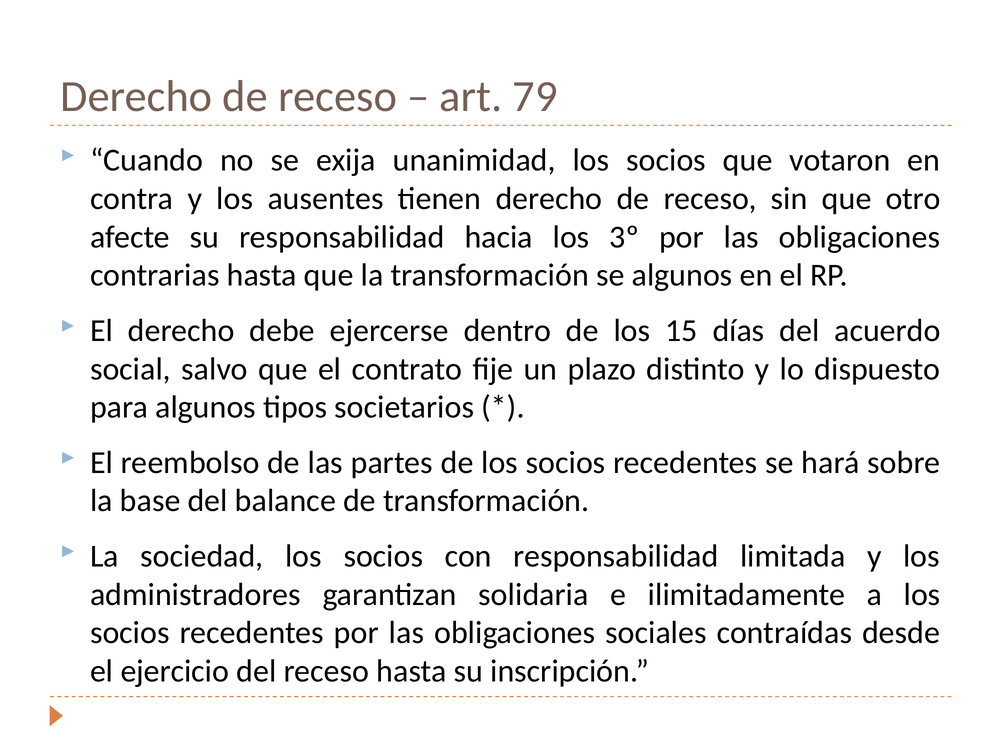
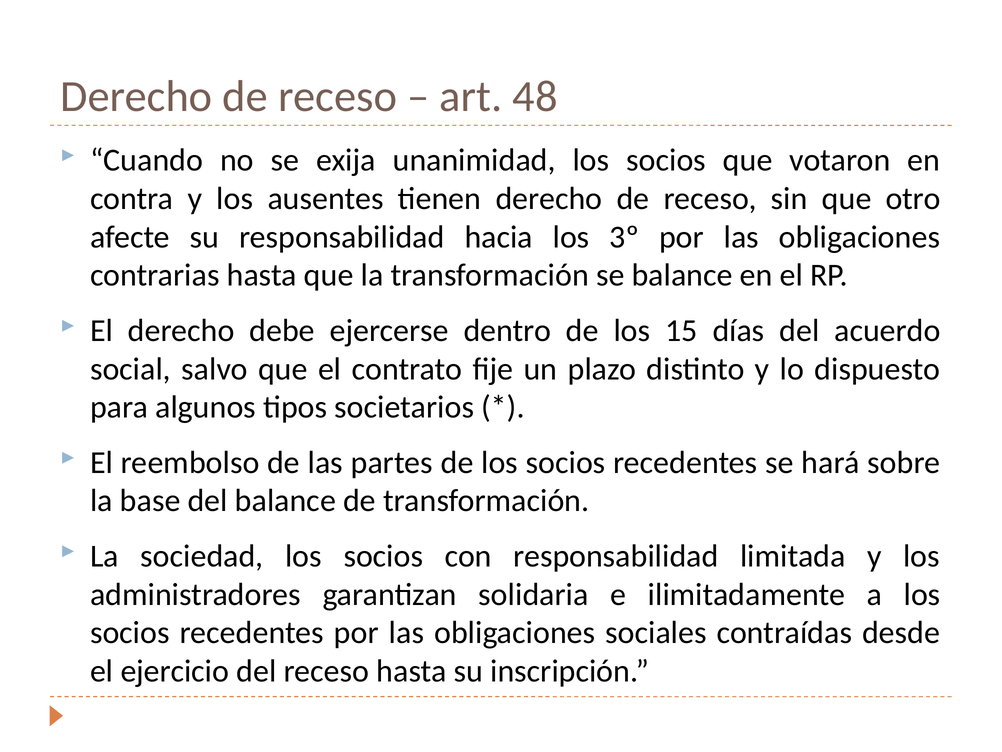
79: 79 -> 48 (535, 97)
se algunos: algunos -> balance (682, 275)
